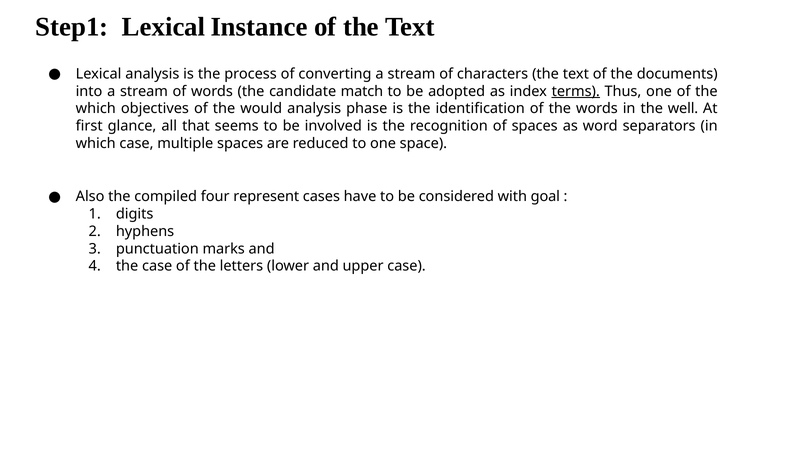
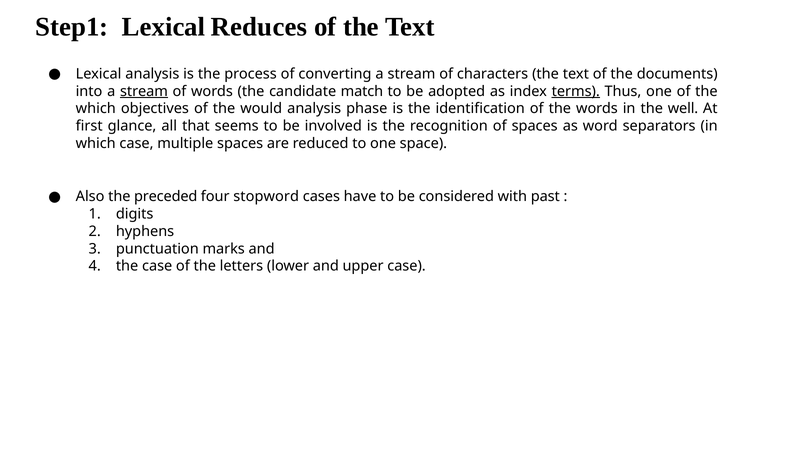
Instance: Instance -> Reduces (259, 27)
stream underline: none -> present (144, 91)
compiled: compiled -> preceded (166, 197)
represent: represent -> stopword (266, 197)
goal: goal -> past (545, 197)
